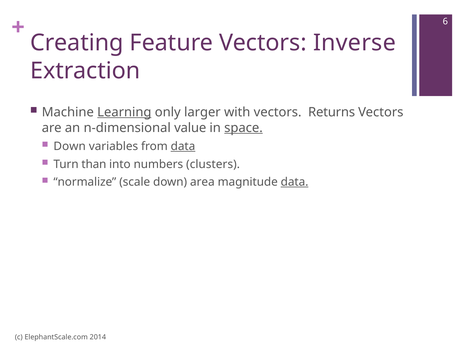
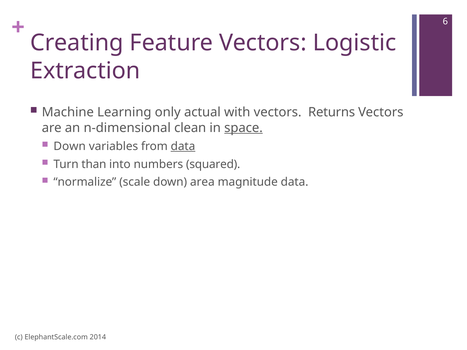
Inverse: Inverse -> Logistic (355, 43)
Learning underline: present -> none (124, 112)
larger: larger -> actual (202, 112)
value: value -> clean (190, 128)
clusters: clusters -> squared (213, 164)
data underline: present -> none (295, 182)
